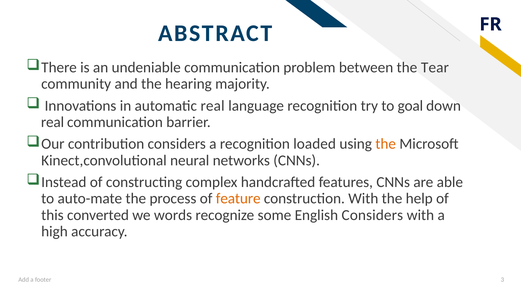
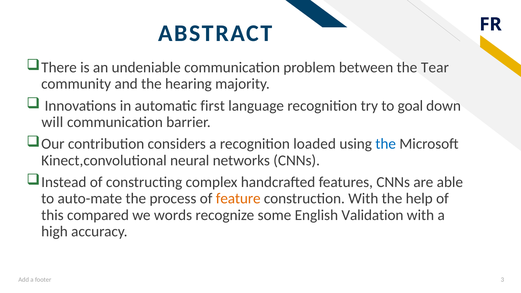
automatic real: real -> first (213, 106)
real: real -> will (52, 122)
the colour: orange -> blue (386, 144)
converted: converted -> compared (98, 215)
English Considers: Considers -> Validation (372, 215)
